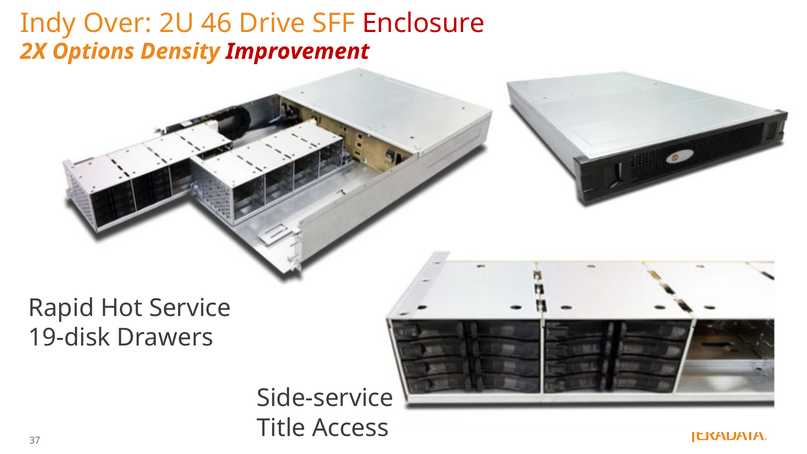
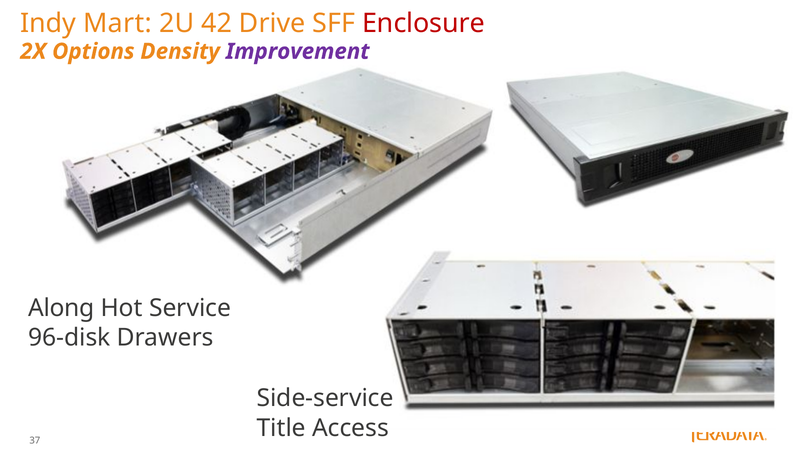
Over: Over -> Mart (117, 23)
46: 46 -> 42 (217, 23)
Improvement colour: red -> purple (298, 51)
Rapid: Rapid -> Along (61, 308)
19-disk: 19-disk -> 96-disk (69, 338)
